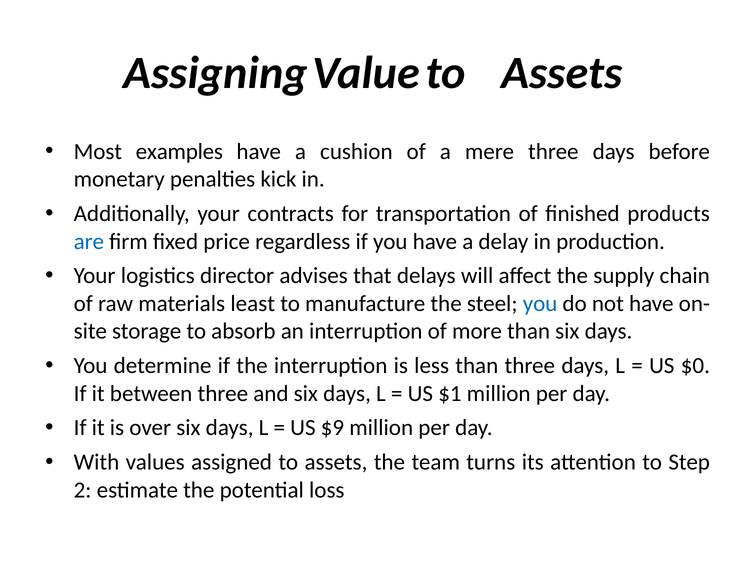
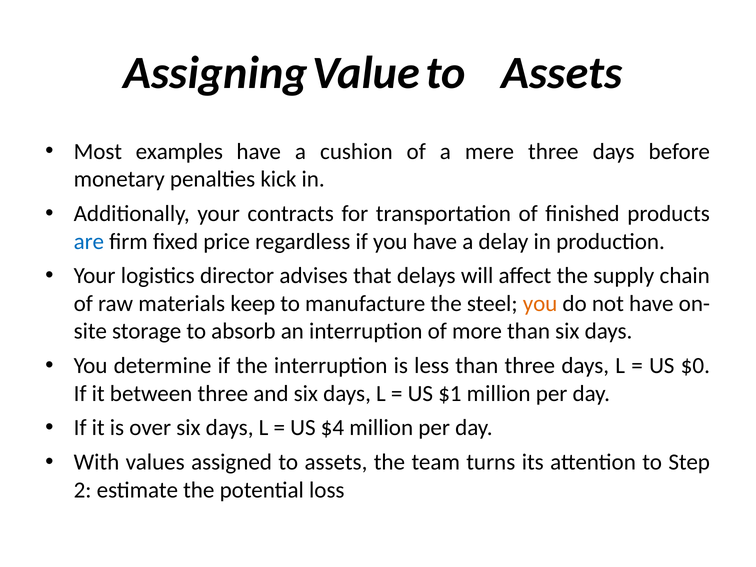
least: least -> keep (253, 304)
you colour: blue -> orange (540, 304)
$9: $9 -> $4 (332, 428)
